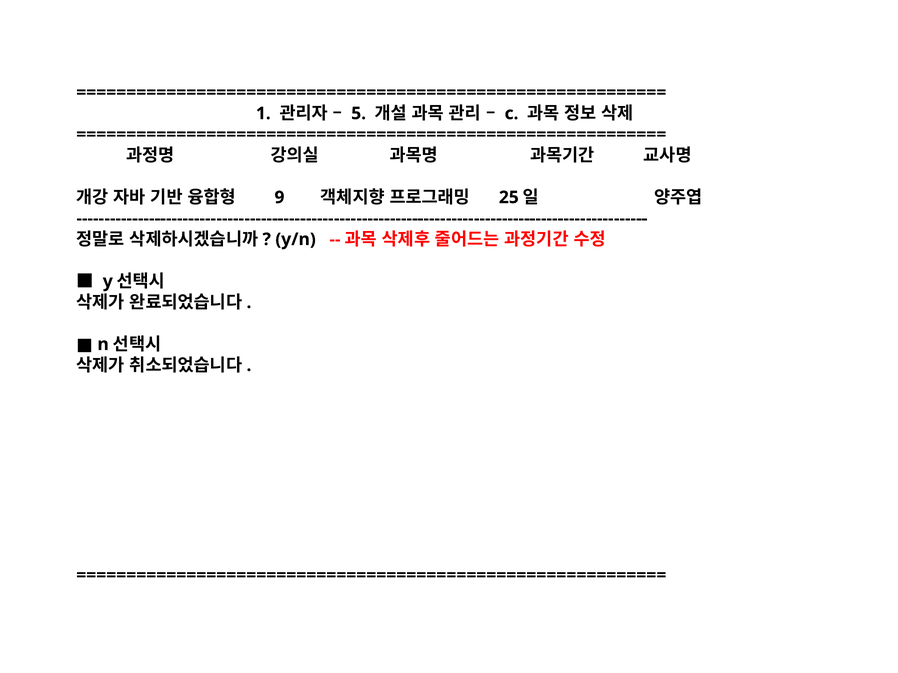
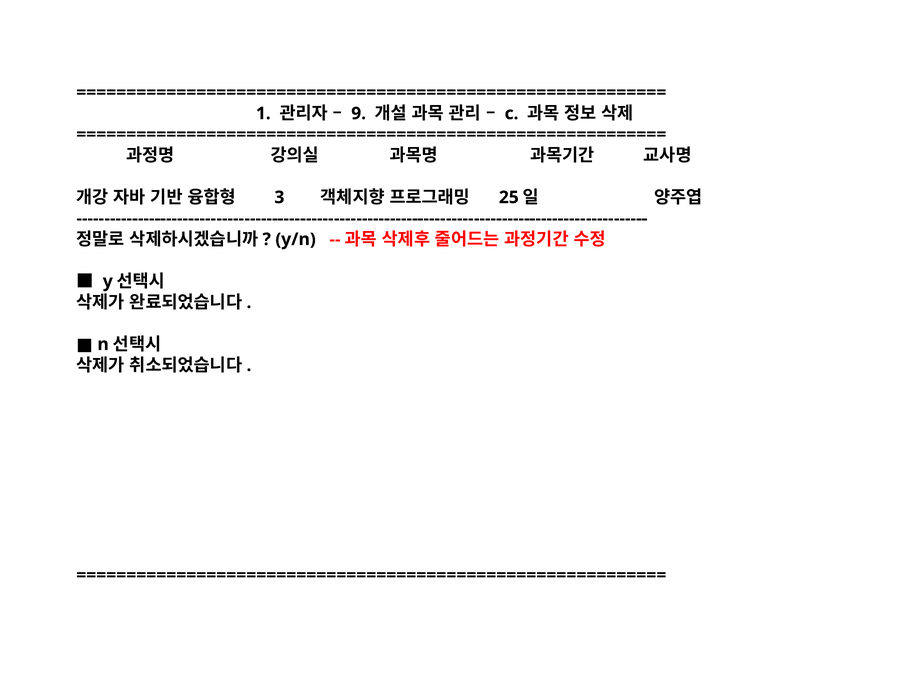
5: 5 -> 9 (359, 114)
9: 9 -> 3 (279, 198)
